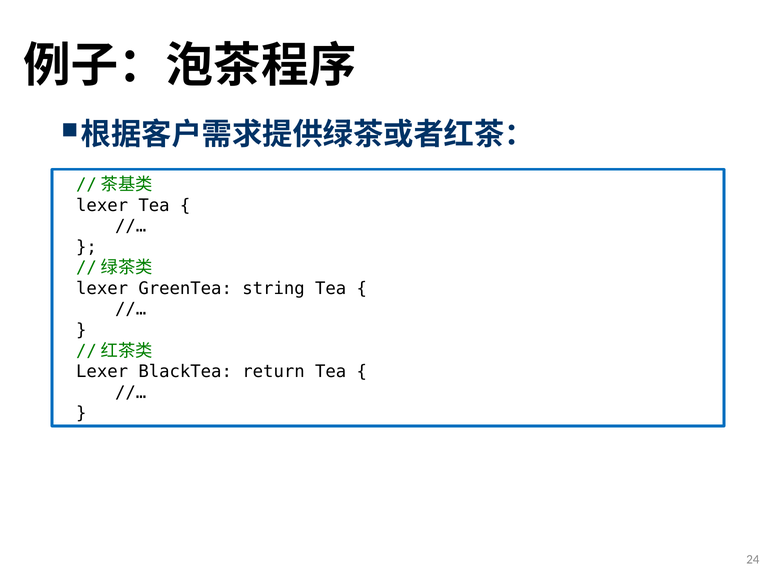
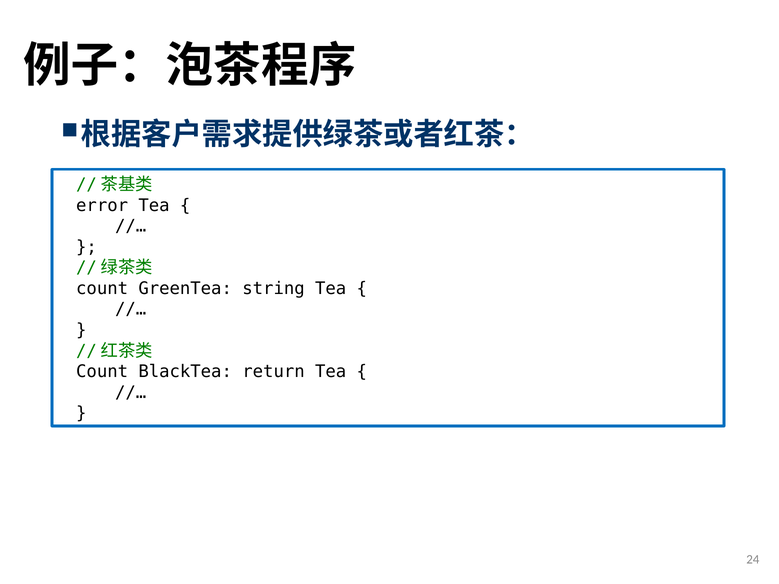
lexer: lexer -> error (102, 206)
lexer: lexer -> count (102, 289)
Lexer: Lexer -> Count (102, 372)
